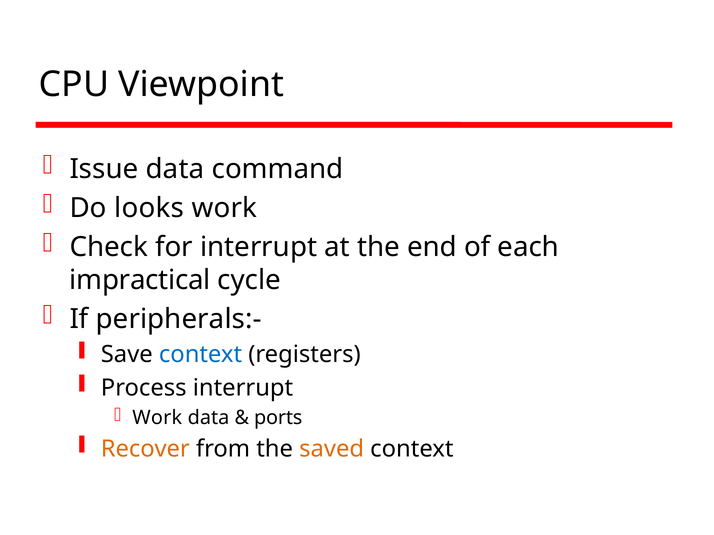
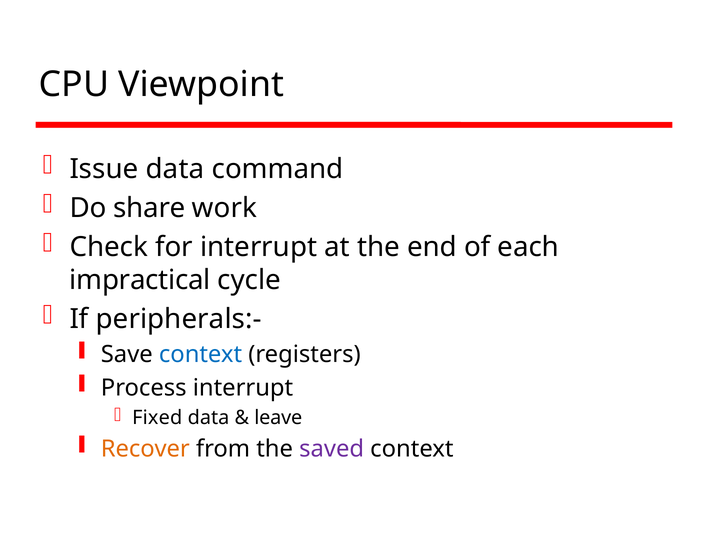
looks: looks -> share (149, 208)
Work: Work -> Fixed (157, 418)
ports: ports -> leave (278, 418)
saved colour: orange -> purple (332, 449)
